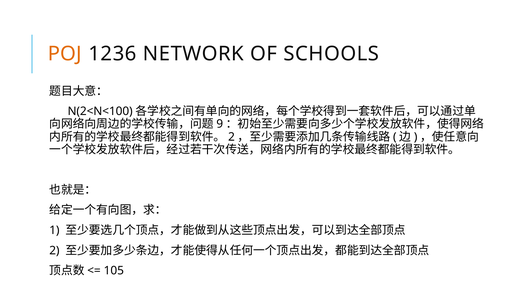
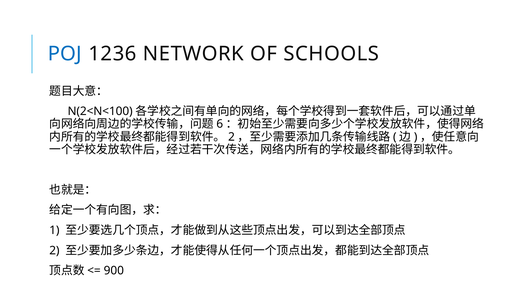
POJ colour: orange -> blue (65, 54)
9: 9 -> 6 (220, 124)
105: 105 -> 900 (114, 270)
